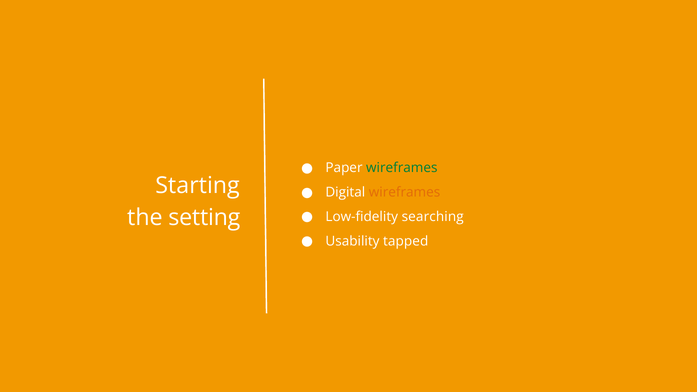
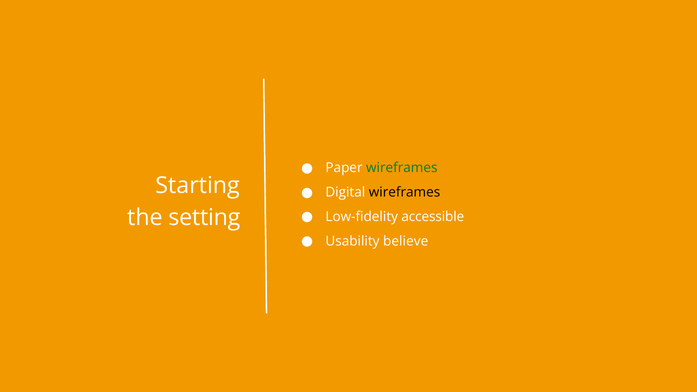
wireframes colour: orange -> black (405, 192)
searching: searching -> accessible (433, 217)
tapped: tapped -> believe (406, 241)
